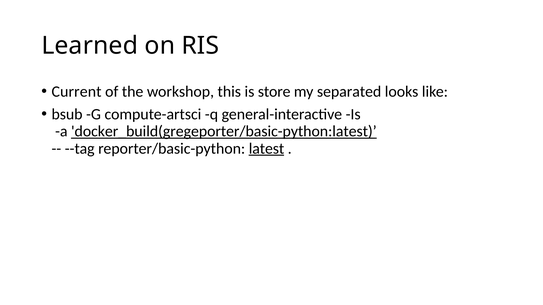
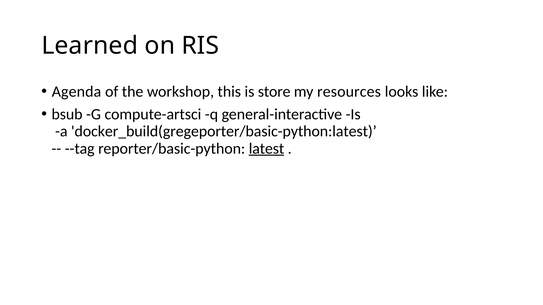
Current: Current -> Agenda (76, 92)
separated: separated -> resources (349, 92)
docker_build(gregeporter/basic-python:latest underline: present -> none (224, 132)
